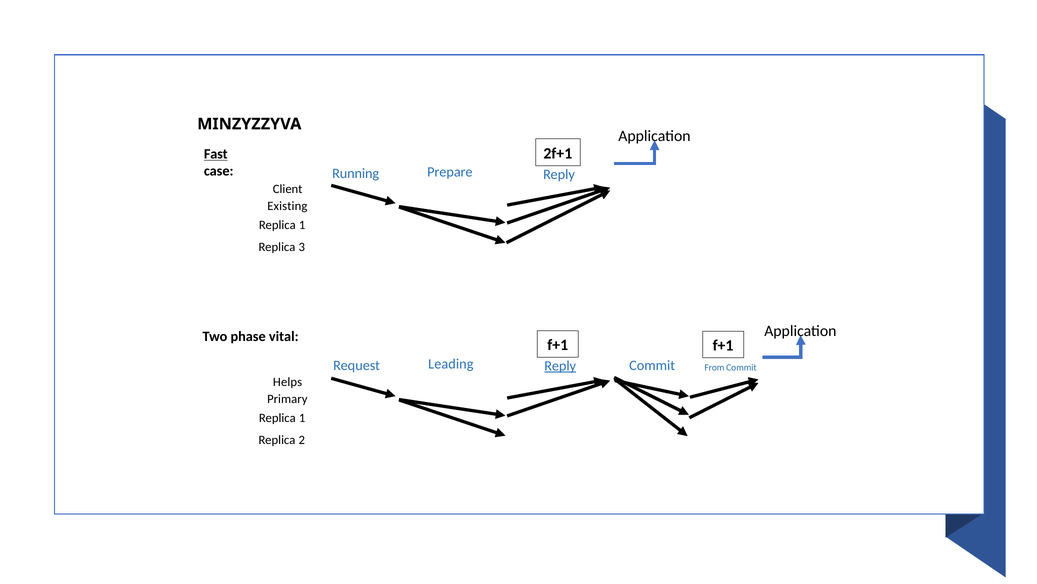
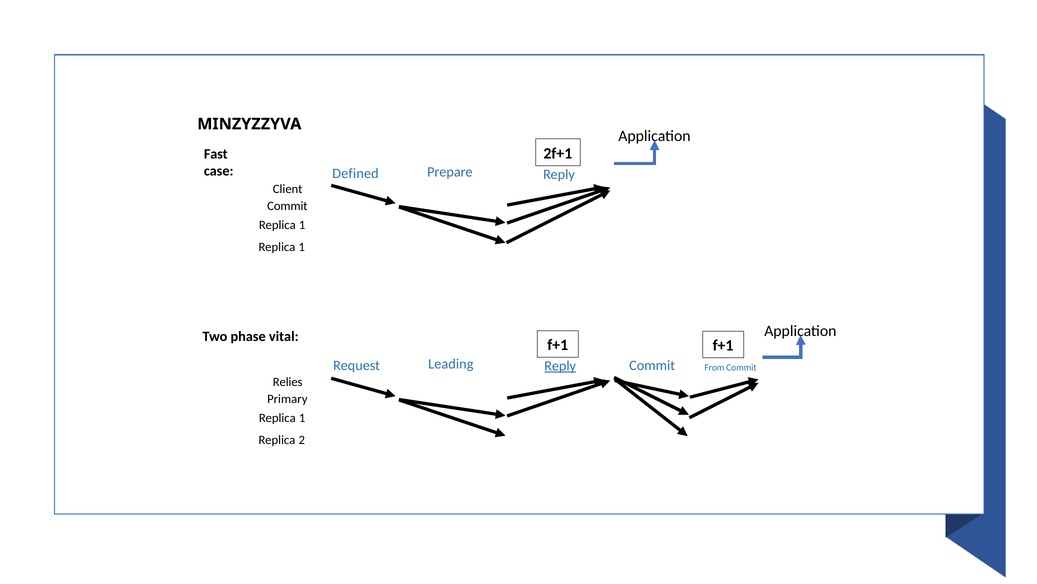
Fast underline: present -> none (216, 154)
Running: Running -> Defined (356, 173)
Existing: Existing -> Commit (287, 206)
3: 3 -> 1 (302, 247)
Helps: Helps -> Relies (288, 382)
